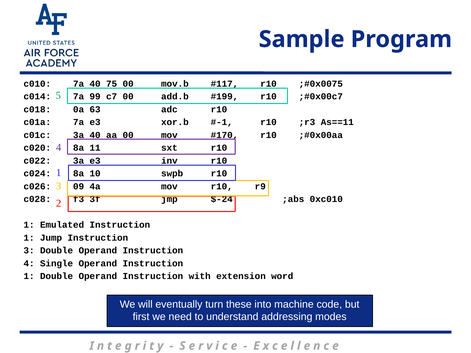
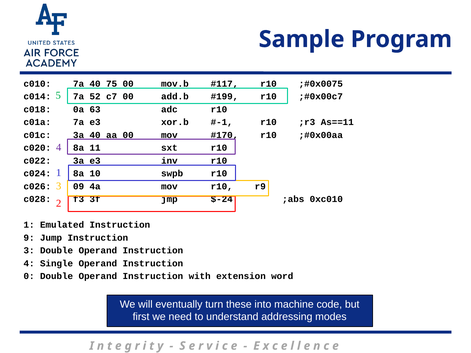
99: 99 -> 52 (95, 97)
1: 1 -> 9 (29, 238)
1: 1 -> 0 (29, 276)
